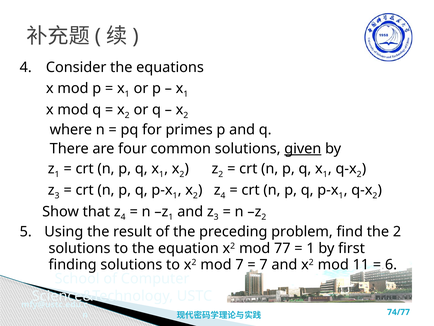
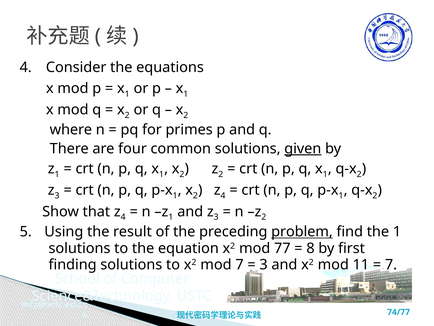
problem underline: none -> present (302, 231)
the 2: 2 -> 1 (397, 231)
1: 1 -> 8 (311, 248)
7: 7 -> 3 (263, 264)
6: 6 -> 7 (391, 264)
